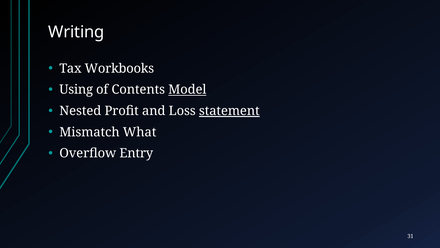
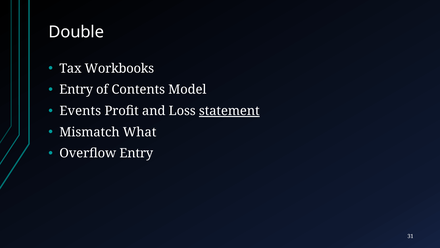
Writing: Writing -> Double (76, 32)
Using: Using -> Entry (76, 90)
Model underline: present -> none (187, 90)
Nested: Nested -> Events (80, 111)
